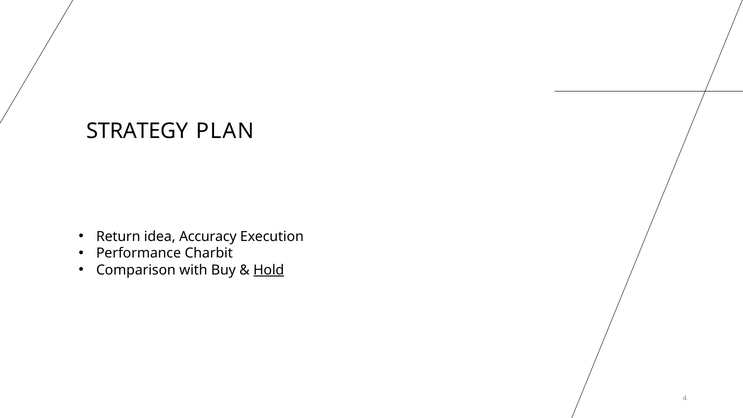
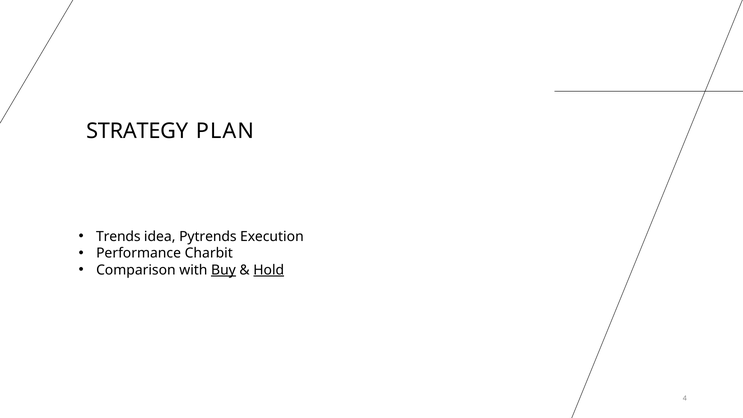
Return: Return -> Trends (118, 236)
Accuracy: Accuracy -> Pytrends (208, 236)
Buy underline: none -> present (223, 270)
